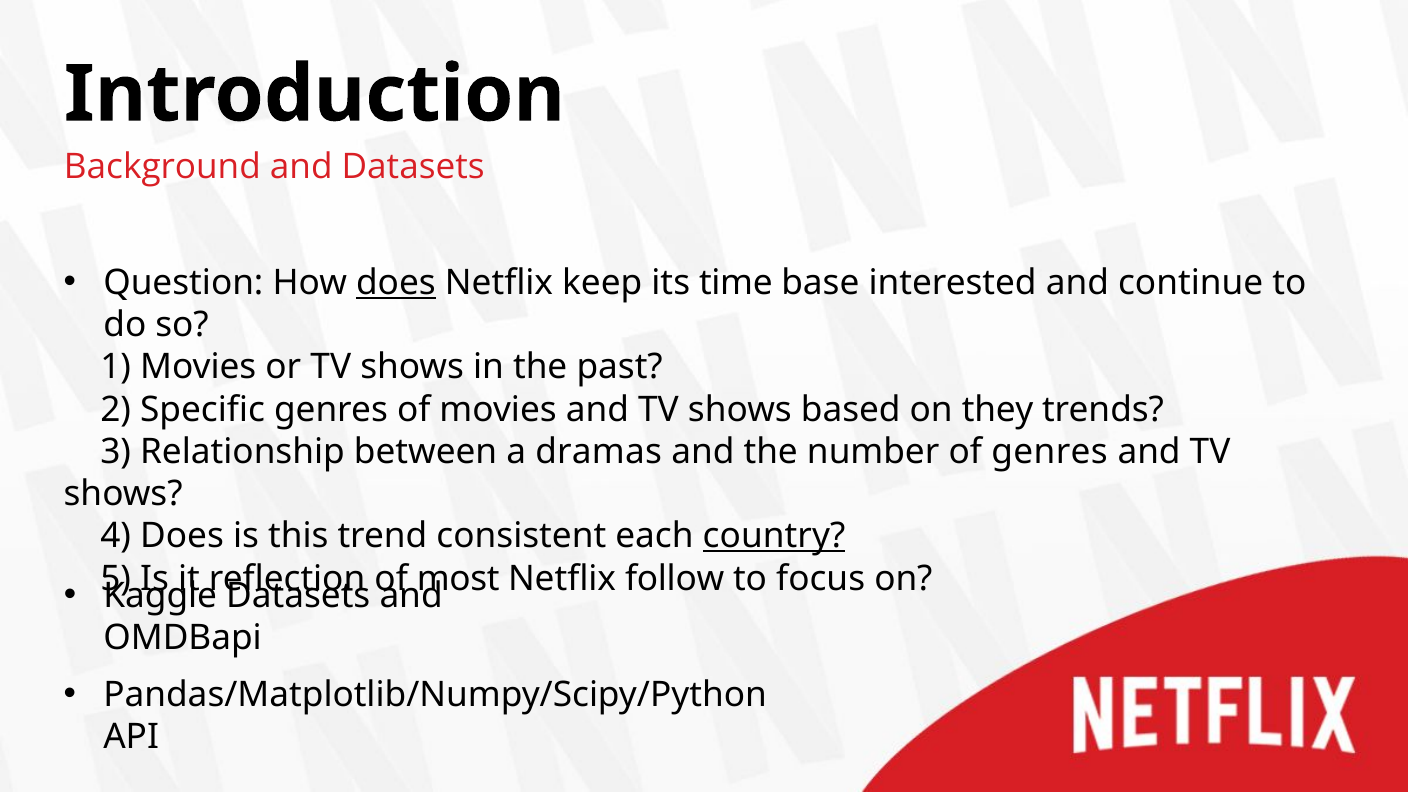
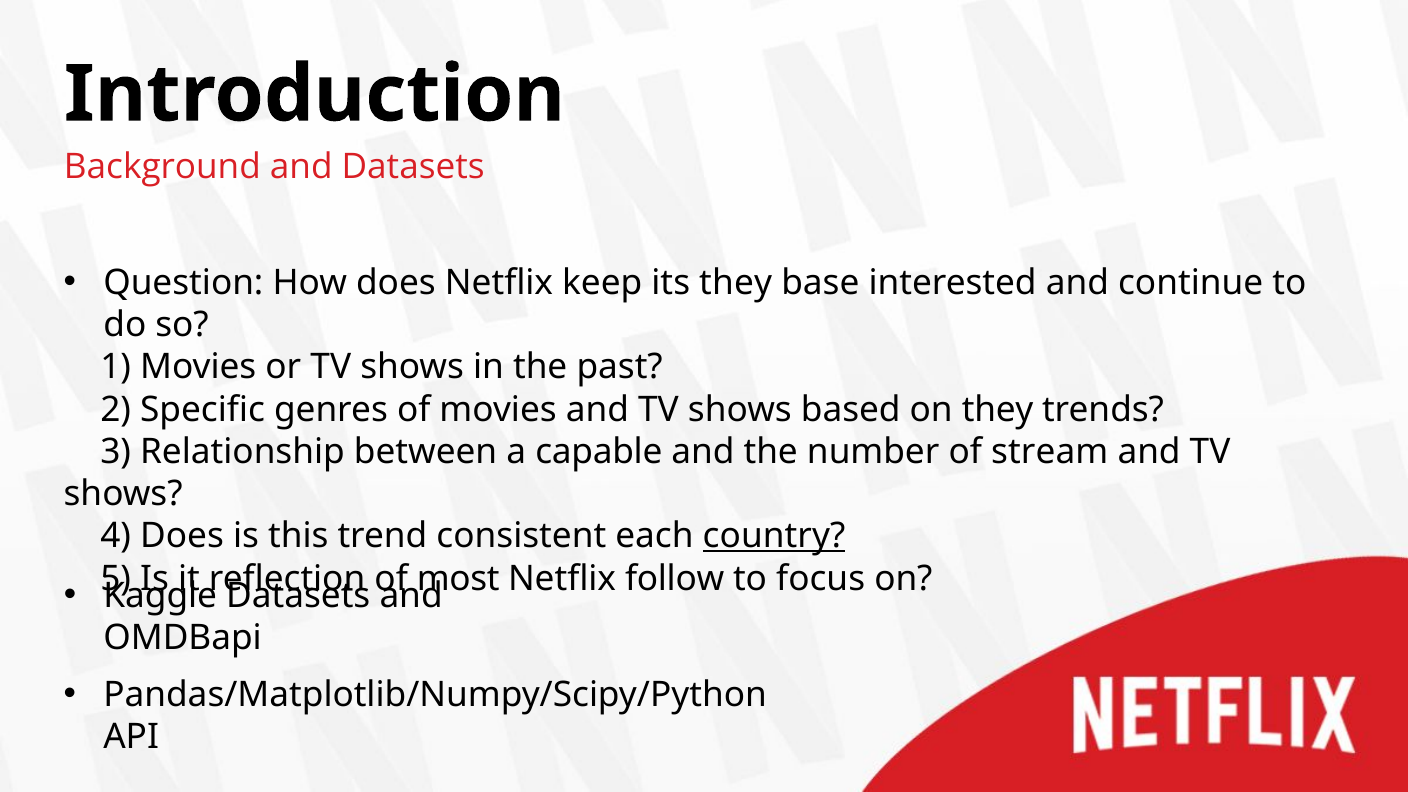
does underline: present -> none (396, 283)
its time: time -> they (736, 283)
dramas: dramas -> capable (599, 452)
of genres: genres -> stream (1050, 452)
